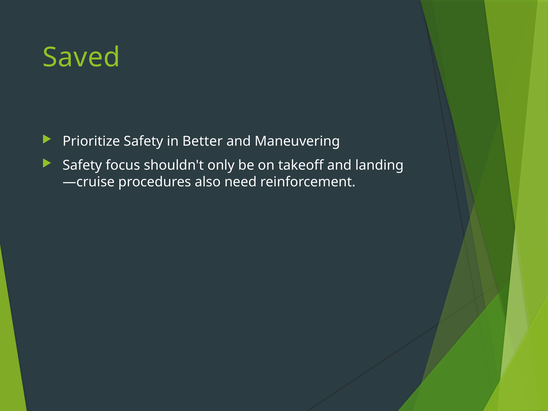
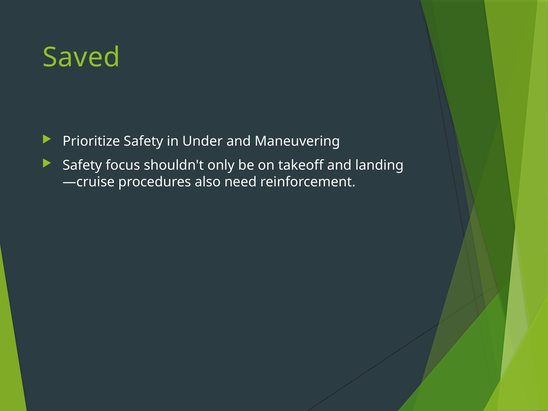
Better: Better -> Under (203, 141)
